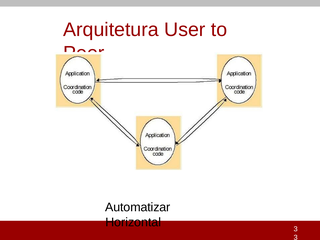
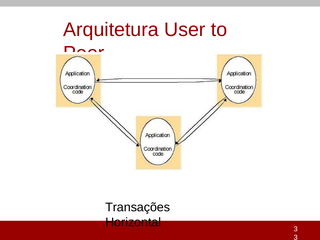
Automatizar: Automatizar -> Transações (138, 207)
